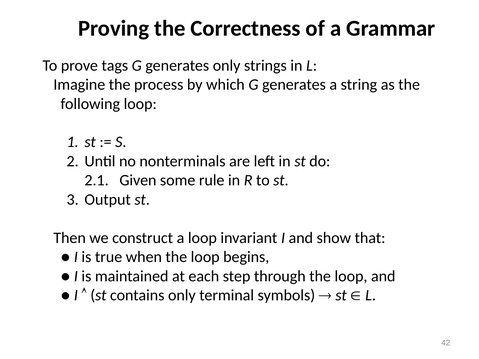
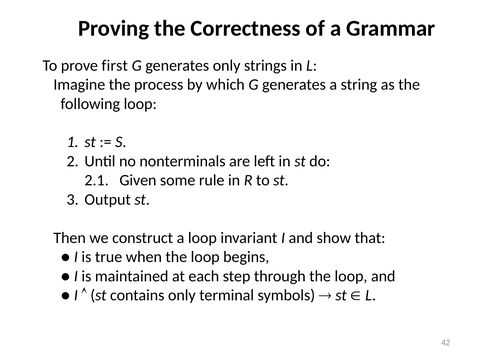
tags: tags -> first (115, 66)
